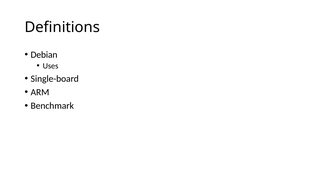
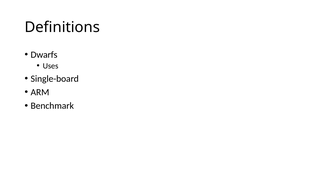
Debian: Debian -> Dwarfs (44, 55)
